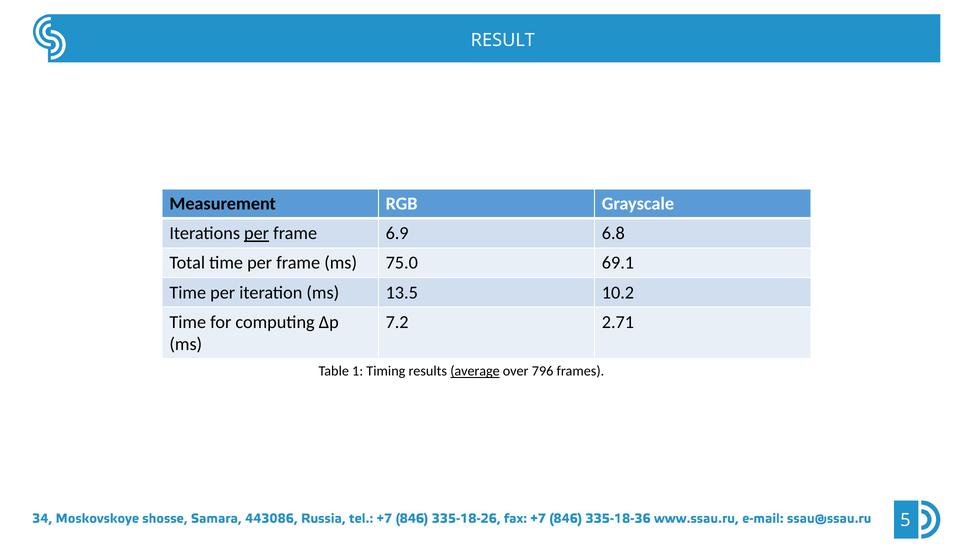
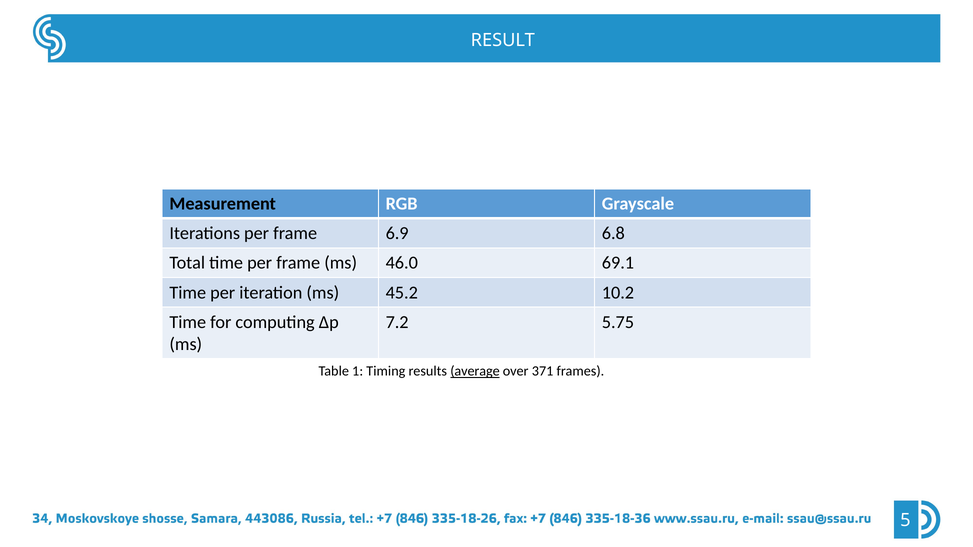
per underline: present -> none (257, 234)
75.0: 75.0 -> 46.0 (402, 263)
13.5: 13.5 -> 45.2 (402, 293)
2.71: 2.71 -> 5.75 (618, 322)
796: 796 -> 371 (543, 371)
